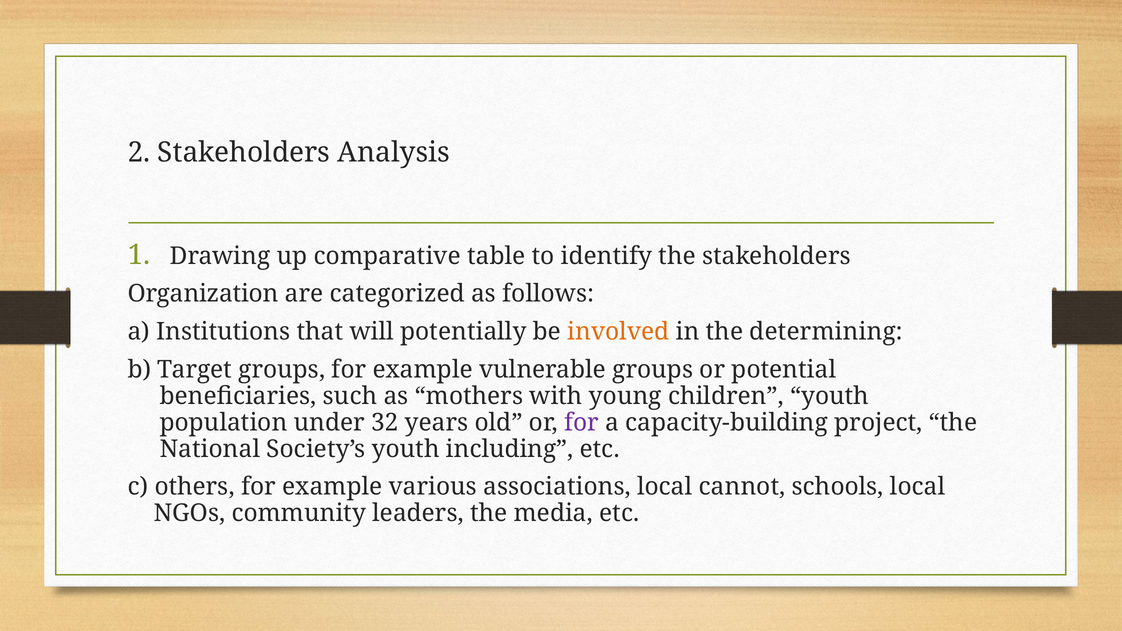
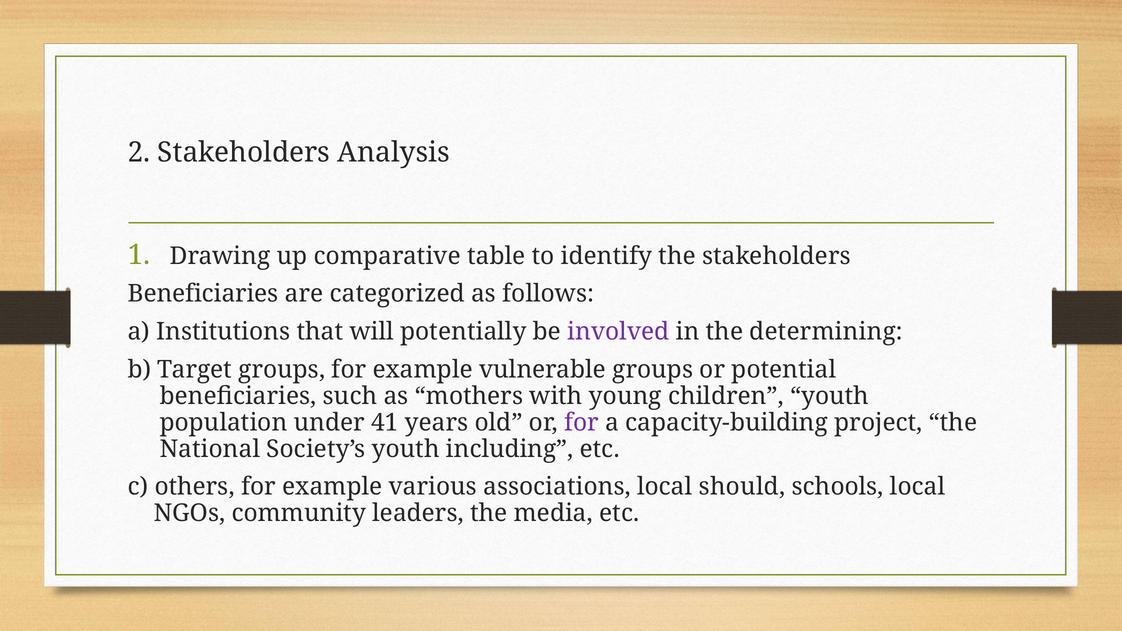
Organization: Organization -> Beneficiaries (203, 294)
involved colour: orange -> purple (618, 332)
32: 32 -> 41 (385, 422)
cannot: cannot -> should (742, 487)
